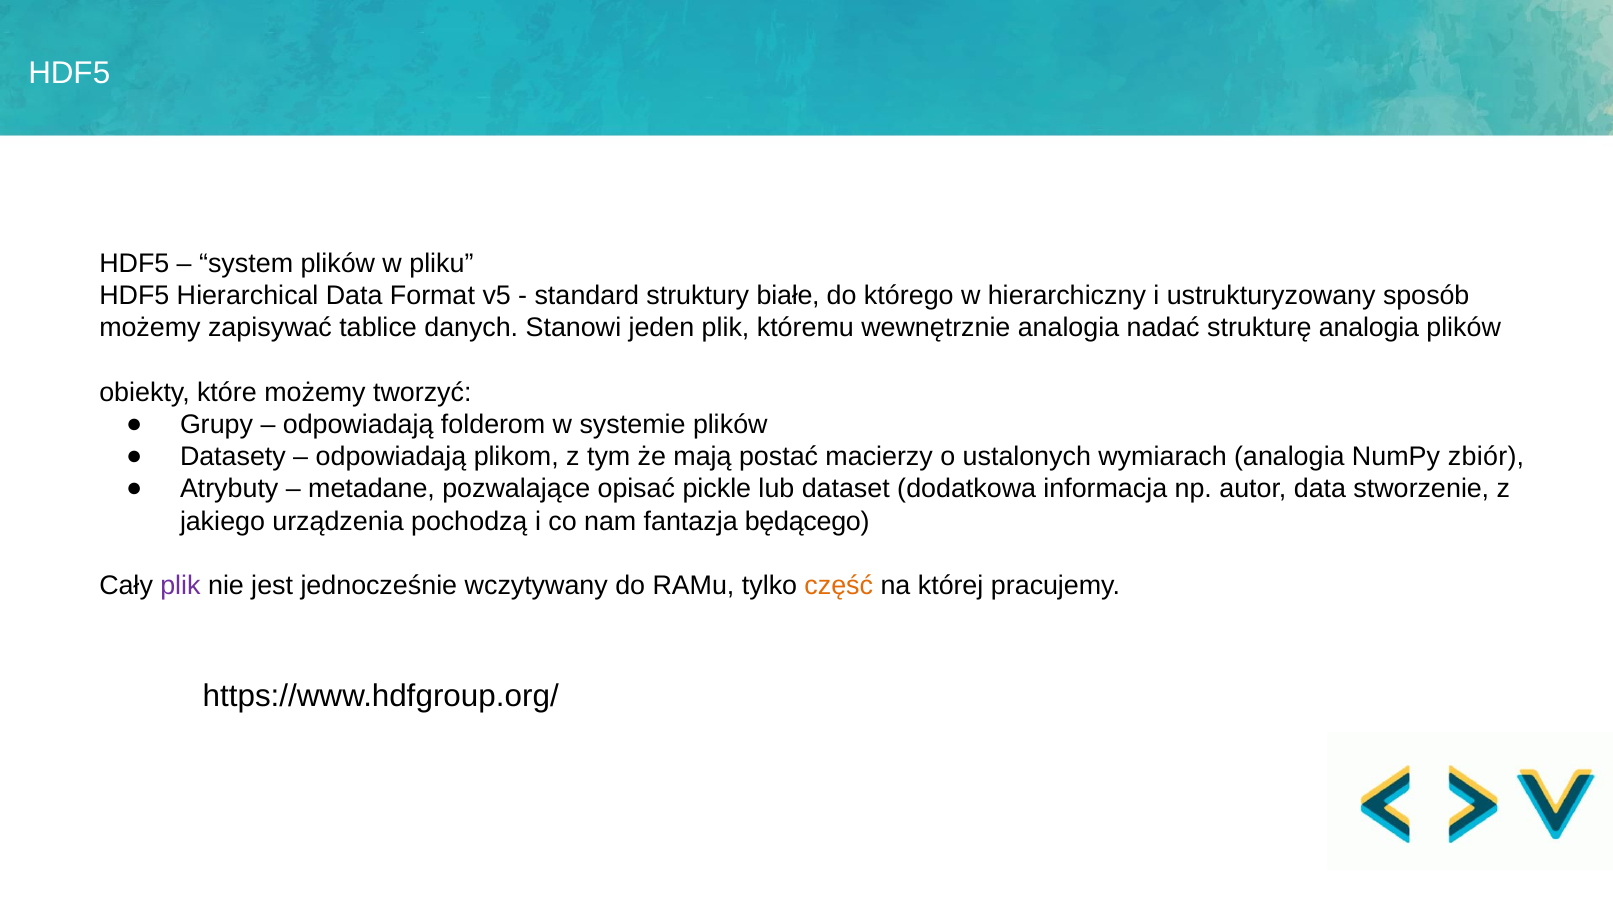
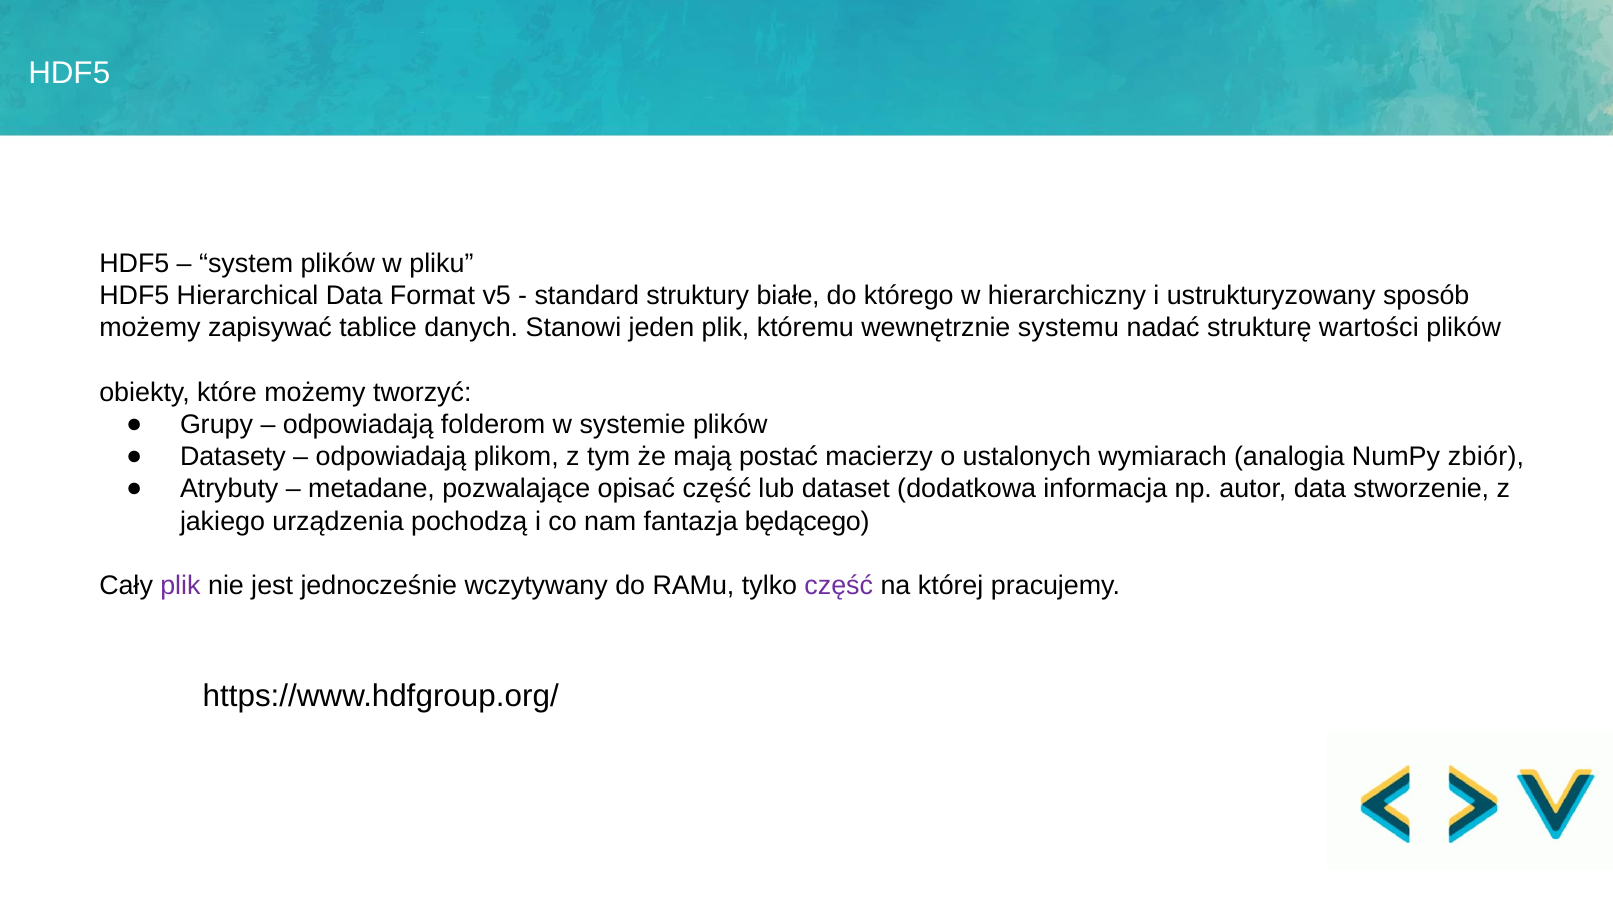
wewnętrznie analogia: analogia -> systemu (1068, 328)
strukturę analogia: analogia -> wartości (1369, 328)
opisać pickle: pickle -> część (717, 489)
część colour: orange -> purple (839, 586)
